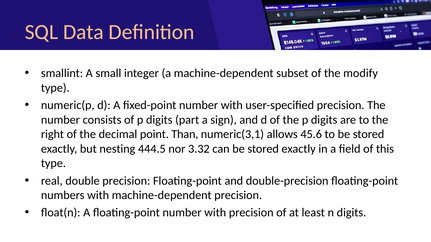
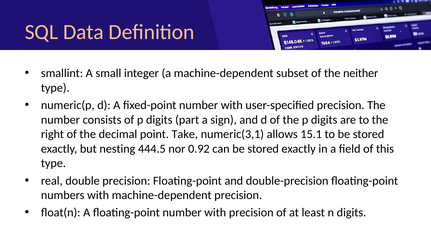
modify: modify -> neither (361, 73)
Than: Than -> Take (185, 134)
45.6: 45.6 -> 15.1 (311, 134)
3.32: 3.32 -> 0.92 (199, 149)
